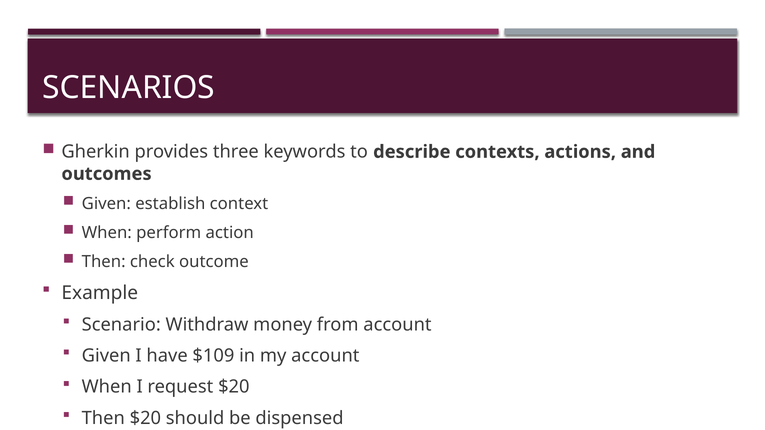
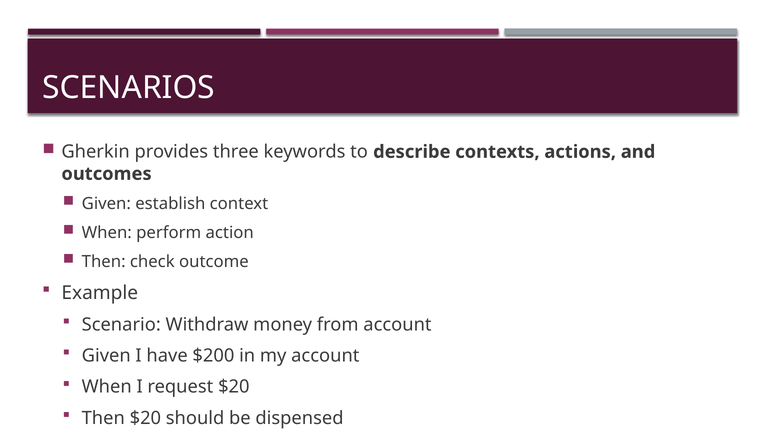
$109: $109 -> $200 (213, 356)
